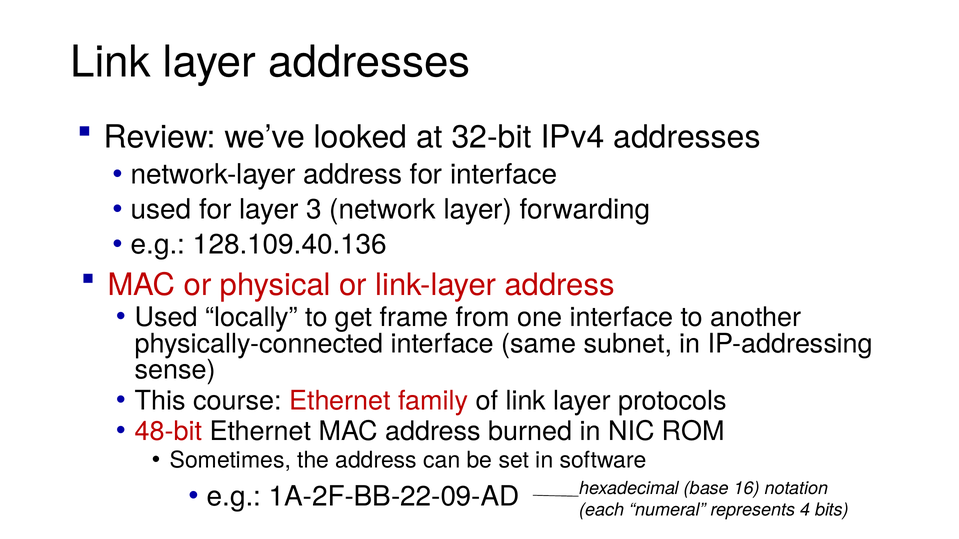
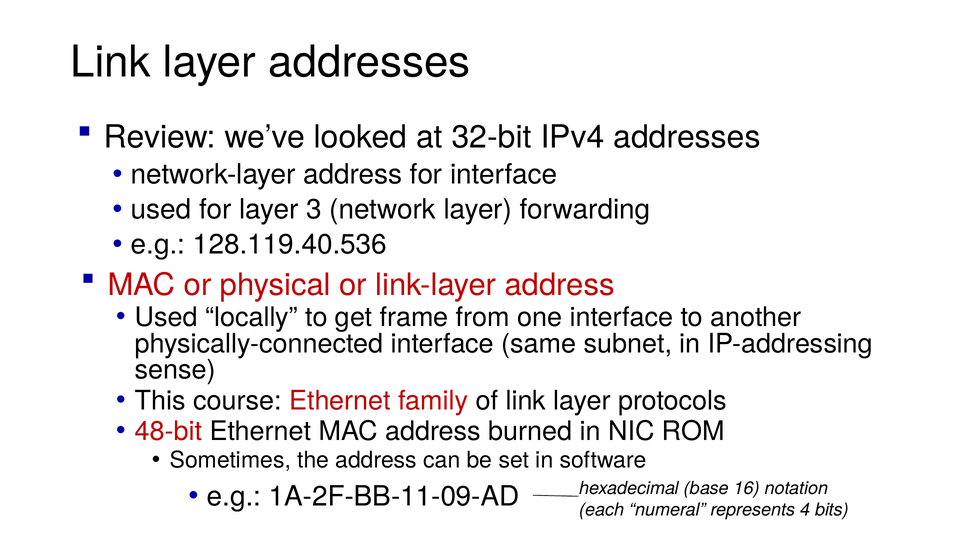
128.109.40.136: 128.109.40.136 -> 128.119.40.536 (290, 245)
1A-2F-BB-22-09-AD: 1A-2F-BB-22-09-AD -> 1A-2F-BB-11-09-AD (394, 497)
